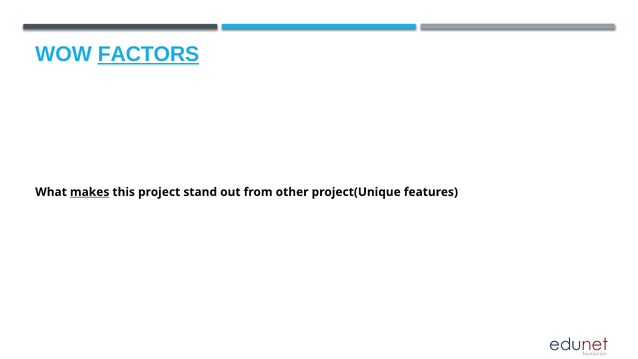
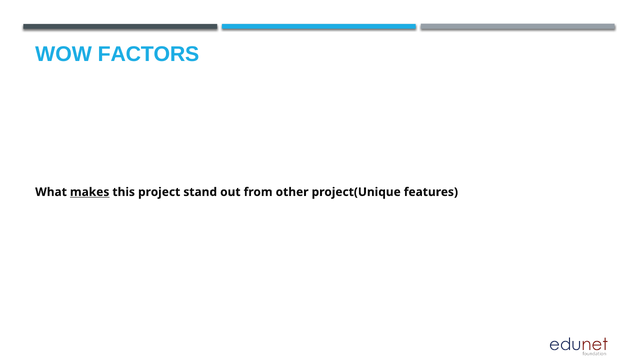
FACTORS underline: present -> none (148, 54)
